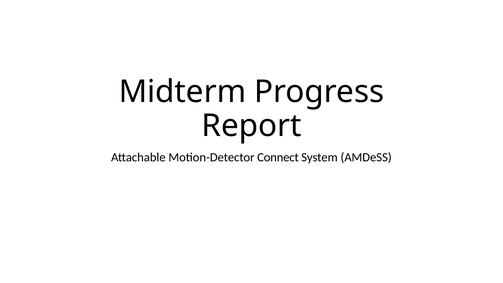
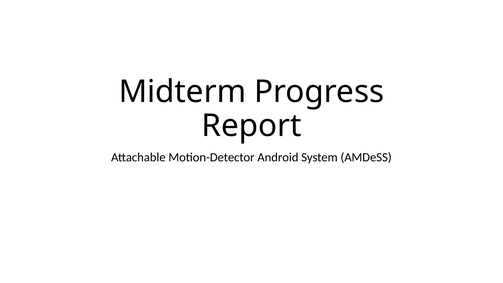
Connect: Connect -> Android (278, 157)
